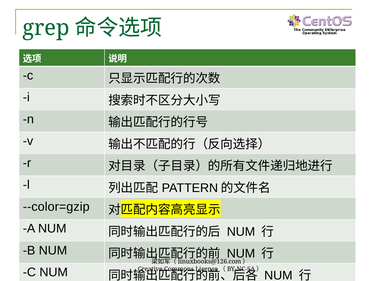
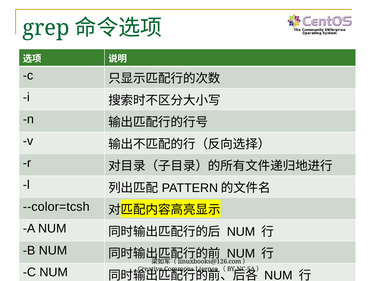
--color=gzip: --color=gzip -> --color=tcsh (56, 206)
